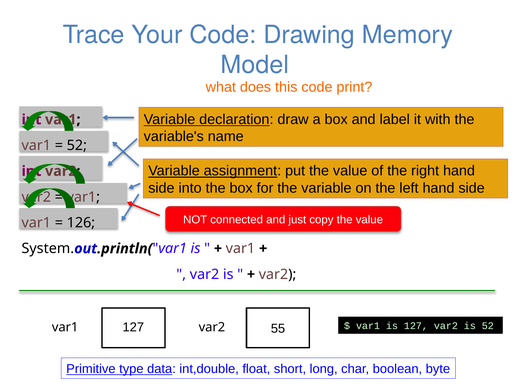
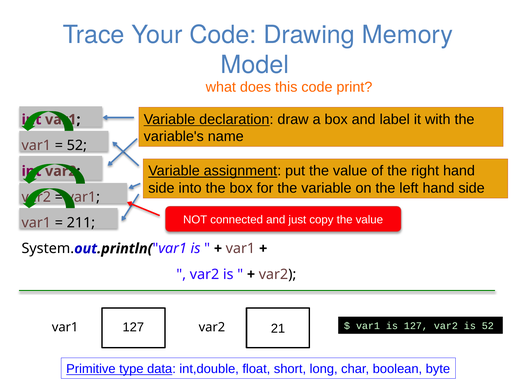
126: 126 -> 211 (81, 223)
55: 55 -> 21 (278, 329)
